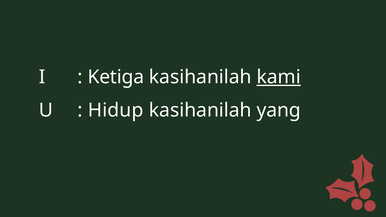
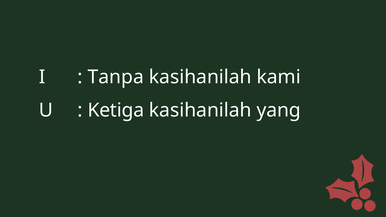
Ketiga: Ketiga -> Tanpa (116, 77)
kami underline: present -> none (279, 77)
Hidup: Hidup -> Ketiga (116, 110)
